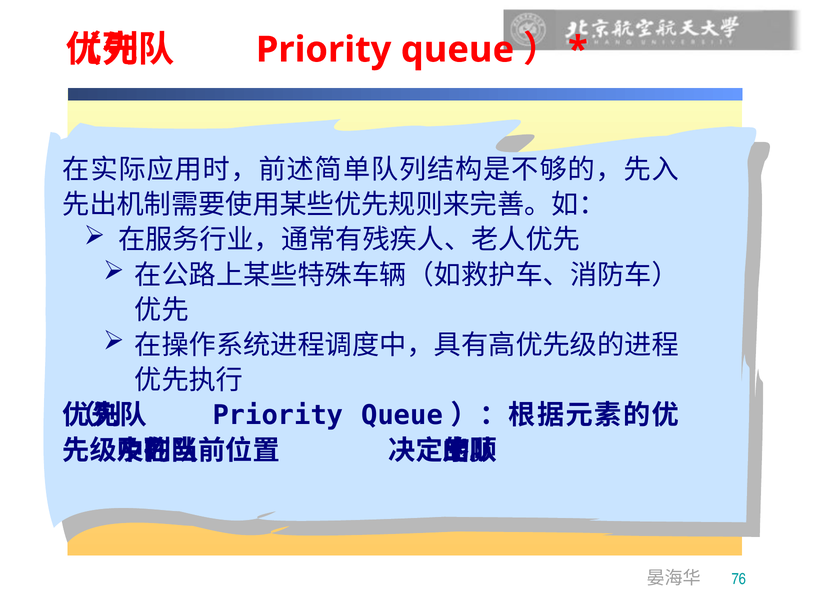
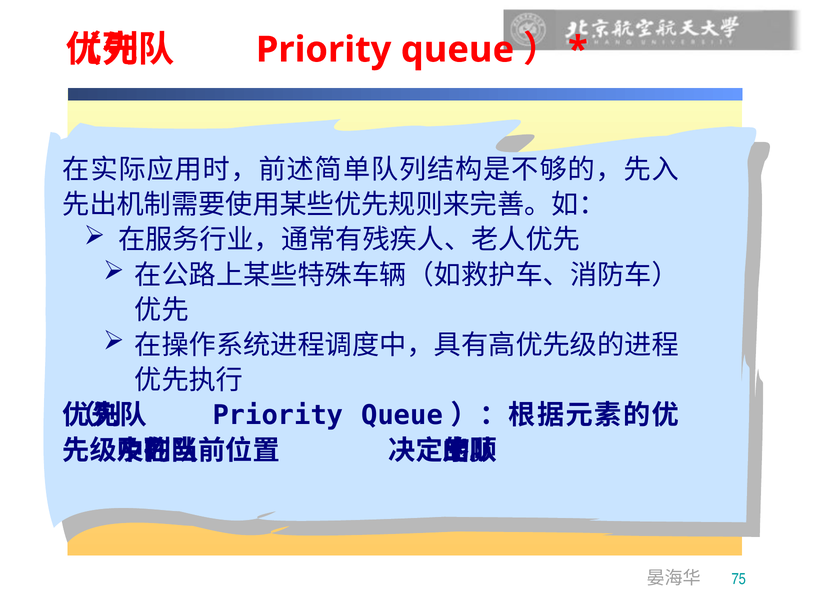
76: 76 -> 75 (739, 579)
